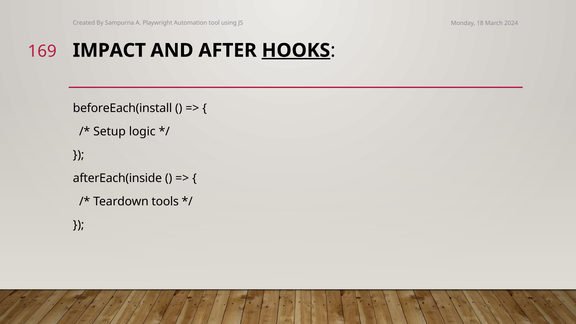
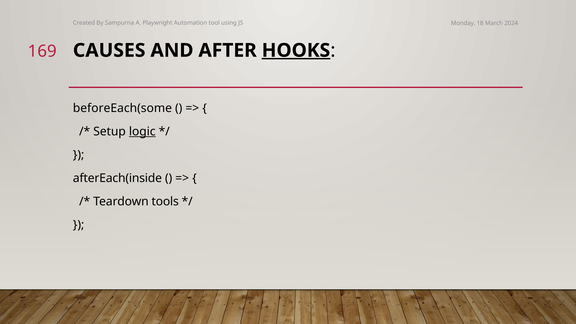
IMPACT: IMPACT -> CAUSES (109, 50)
beforeEach(install: beforeEach(install -> beforeEach(some (122, 108)
logic underline: none -> present (142, 132)
